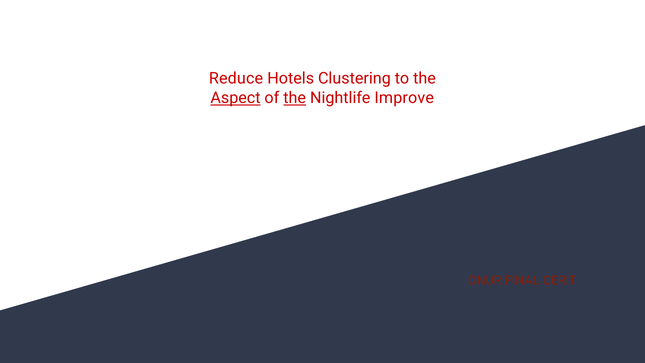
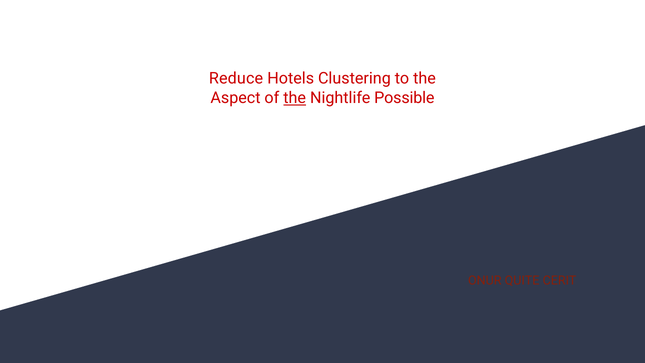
Aspect underline: present -> none (236, 98)
Improve: Improve -> Possible (404, 98)
FINAL: FINAL -> QUITE (522, 281)
